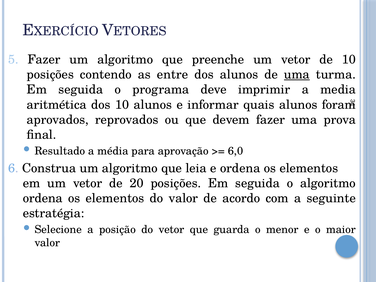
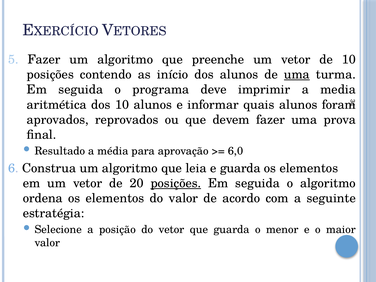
entre: entre -> início (173, 75)
e ordena: ordena -> guarda (240, 168)
posições underline: none -> present (176, 183)
